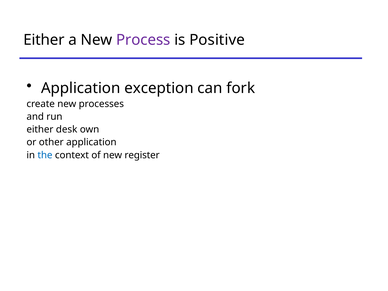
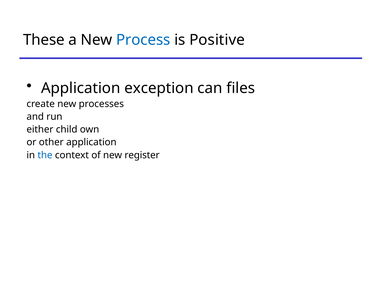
Either: Either -> These (44, 40)
Process colour: purple -> blue (143, 40)
fork: fork -> files (241, 88)
desk: desk -> child (67, 129)
